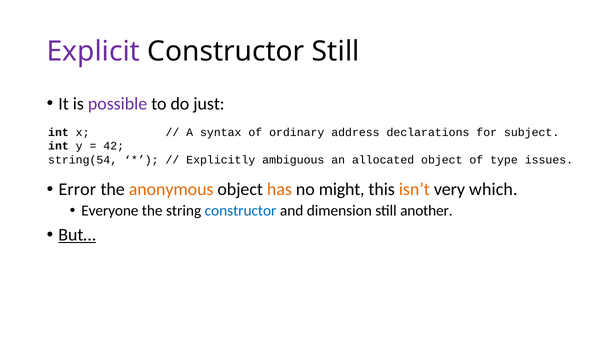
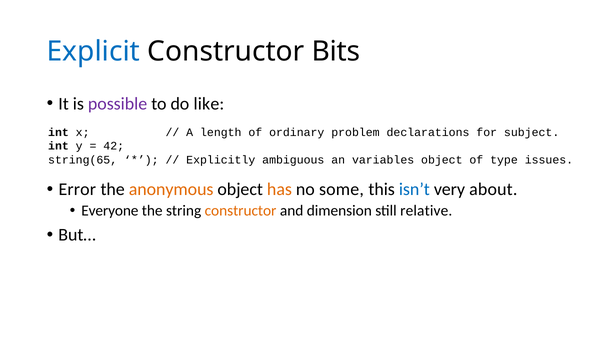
Explicit colour: purple -> blue (93, 52)
Constructor Still: Still -> Bits (336, 52)
just: just -> like (209, 104)
syntax: syntax -> length (221, 132)
address: address -> problem (355, 132)
string(54: string(54 -> string(65 (83, 160)
allocated: allocated -> variables (383, 160)
might: might -> some (341, 190)
isn’t colour: orange -> blue (414, 190)
which: which -> about (493, 190)
constructor colour: blue -> orange (241, 211)
another: another -> relative (426, 211)
But… underline: present -> none (77, 235)
